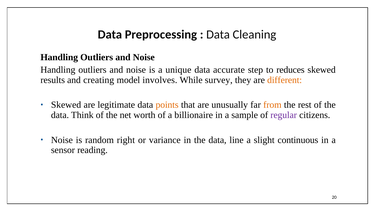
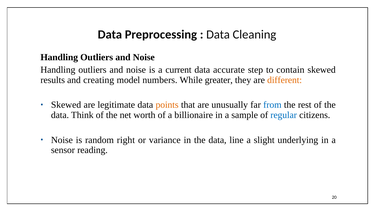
unique: unique -> current (178, 70)
reduces: reduces -> contain (290, 70)
involves: involves -> numbers (160, 80)
survey: survey -> greater (219, 80)
from colour: orange -> blue (272, 105)
regular colour: purple -> blue (284, 115)
continuous: continuous -> underlying (298, 140)
